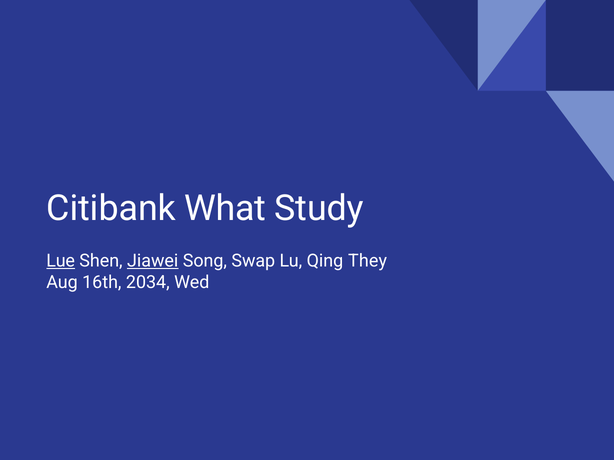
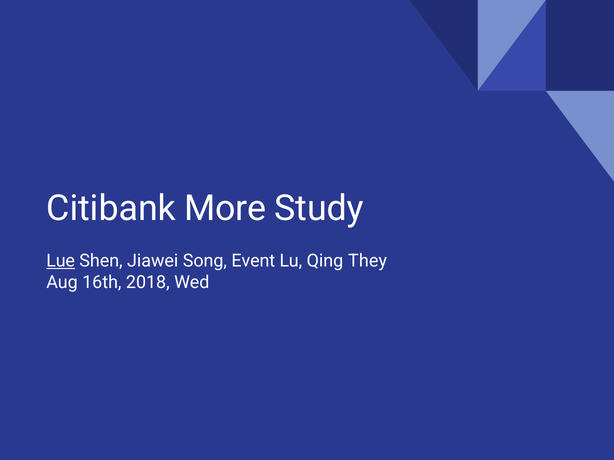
What: What -> More (225, 209)
Jiawei underline: present -> none (153, 261)
Swap: Swap -> Event (253, 261)
2034: 2034 -> 2018 (148, 283)
